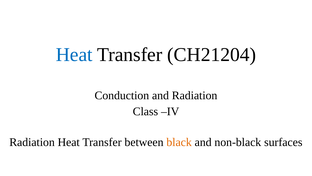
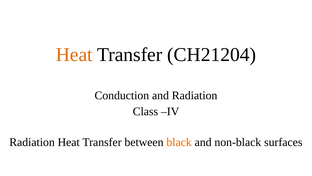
Heat colour: blue -> orange (74, 55)
